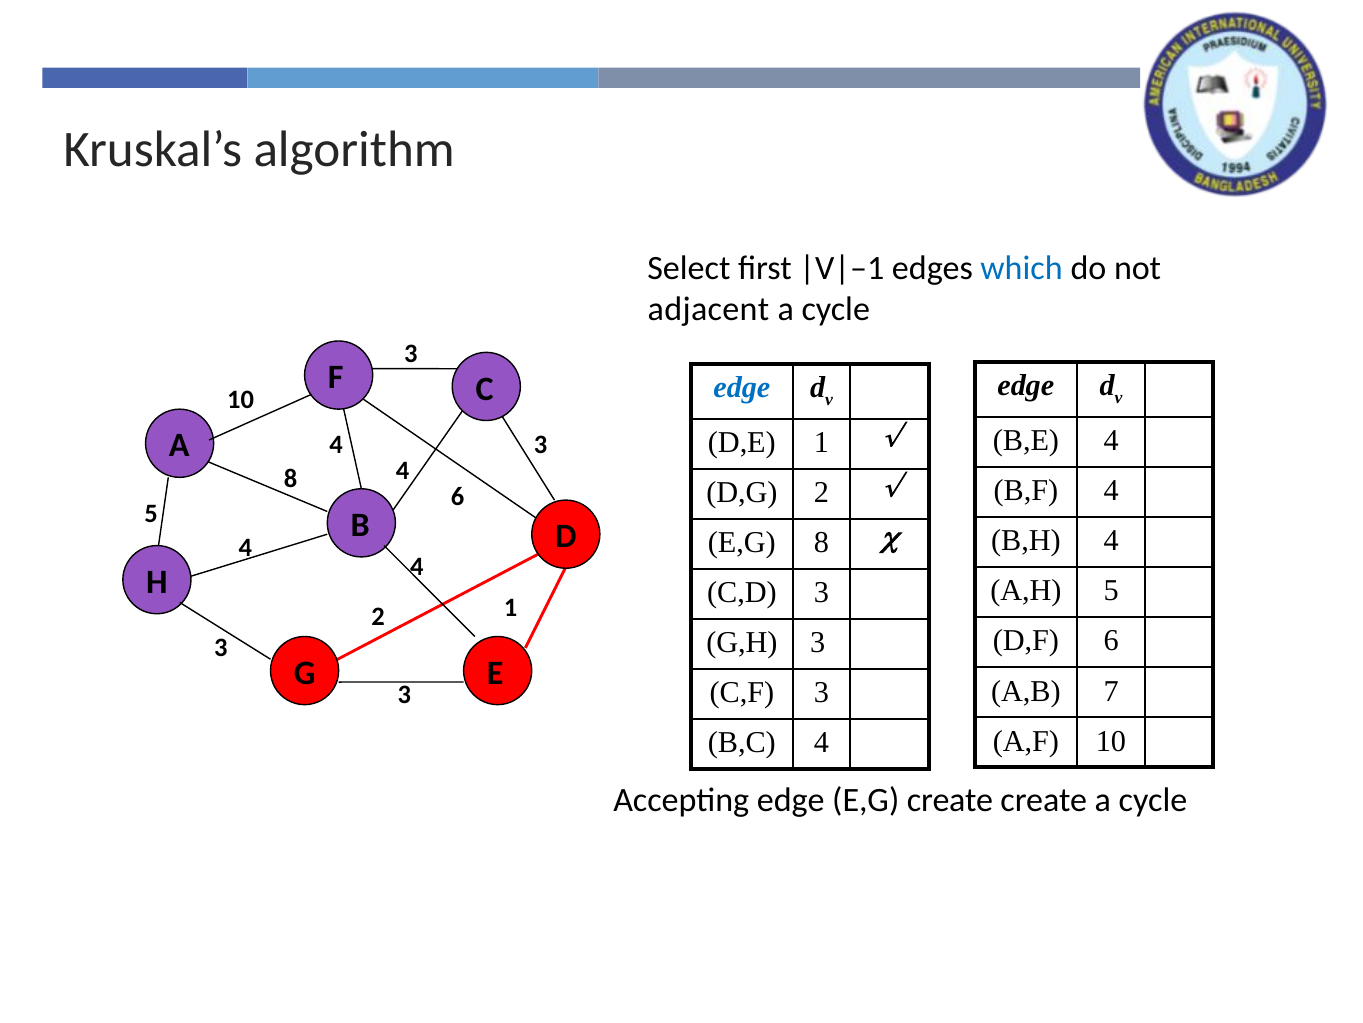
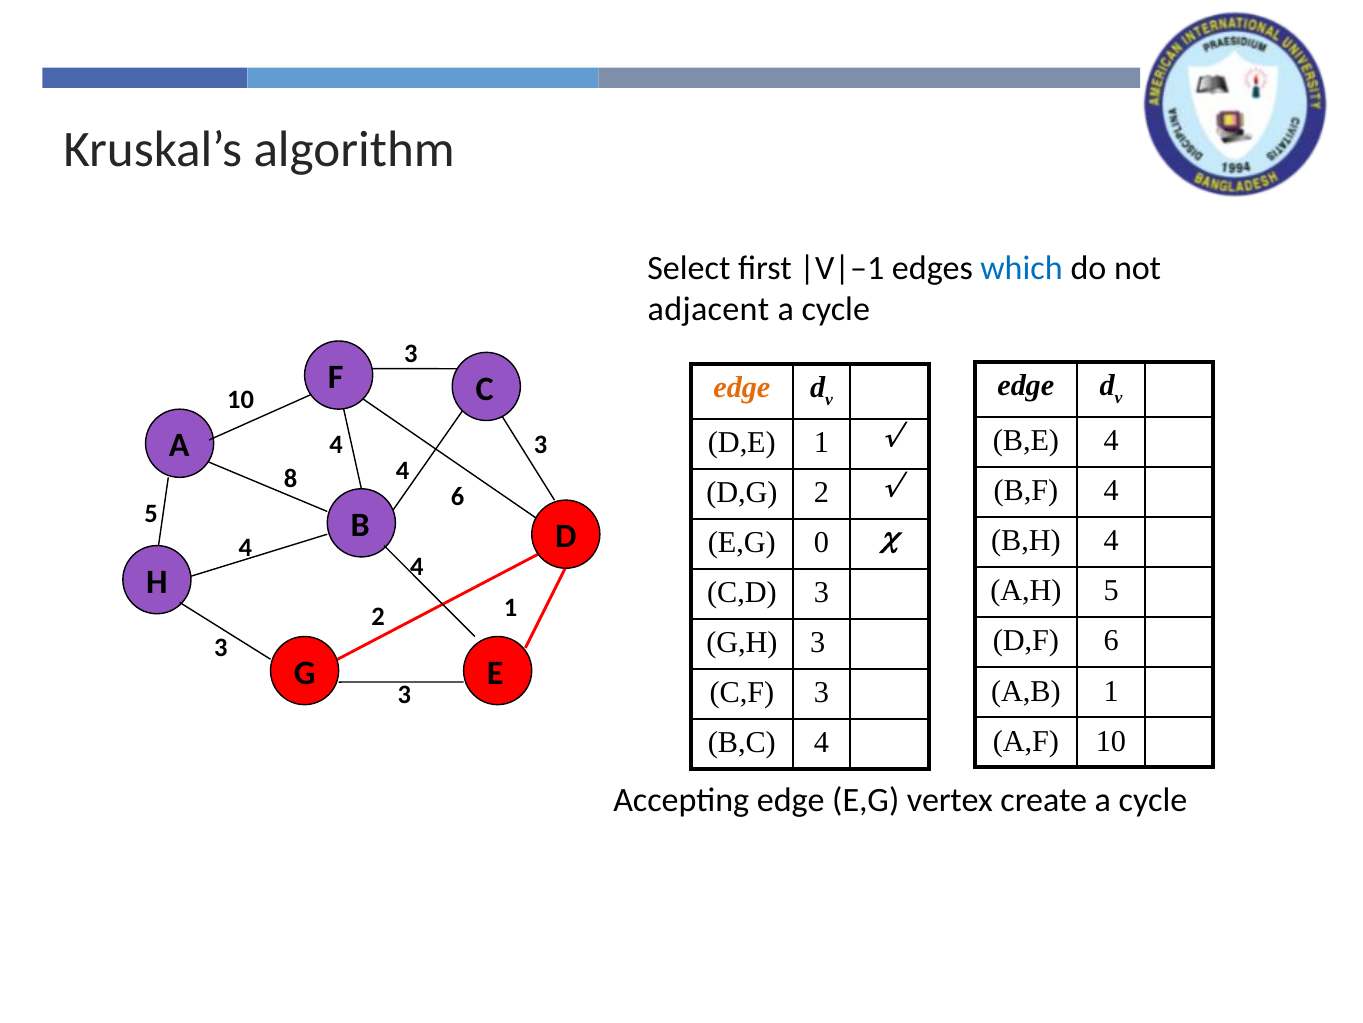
edge colour: blue -> orange (742, 387)
E,G 8: 8 -> 0 (822, 542)
A,B 7: 7 -> 1 (1111, 691)
E,G create: create -> vertex (950, 799)
